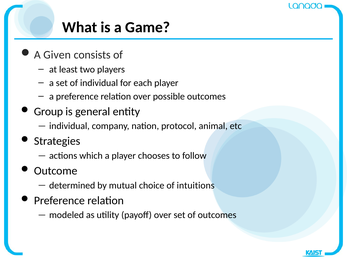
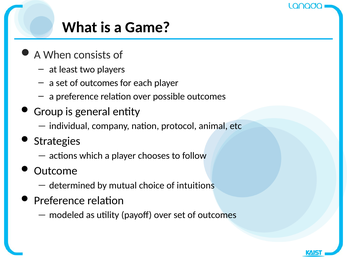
Given: Given -> When (57, 55)
a set of individual: individual -> outcomes (99, 83)
